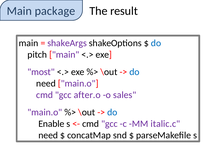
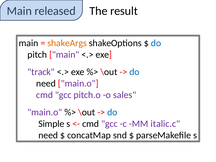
package: package -> released (55, 11)
shakeArgs colour: purple -> orange (67, 43)
most: most -> track (41, 72)
after.o: after.o -> pitch.o (87, 95)
Enable: Enable -> Simple (51, 124)
